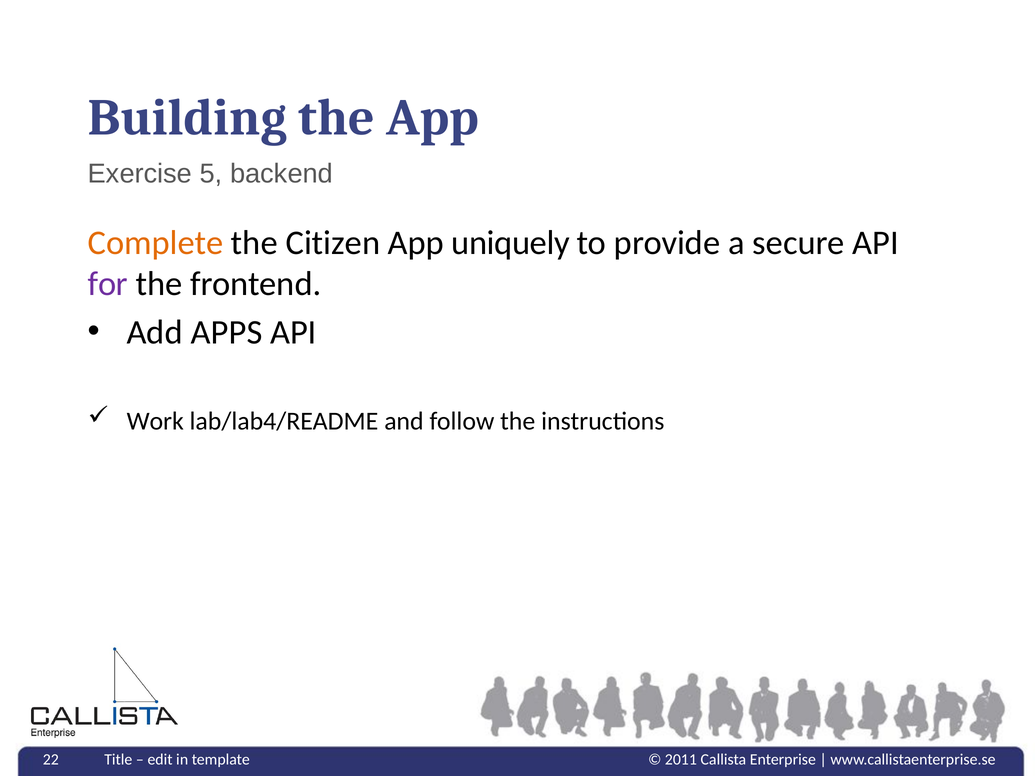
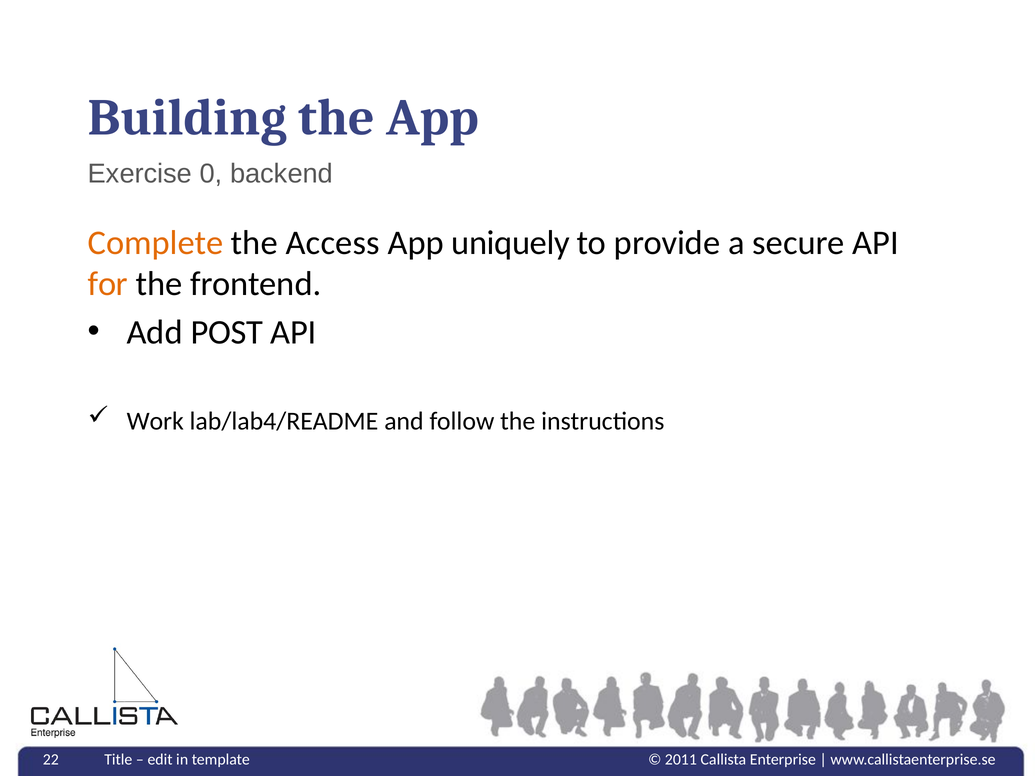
5: 5 -> 0 (211, 174)
Citizen: Citizen -> Access (333, 243)
for colour: purple -> orange (108, 284)
APPS: APPS -> POST (227, 332)
